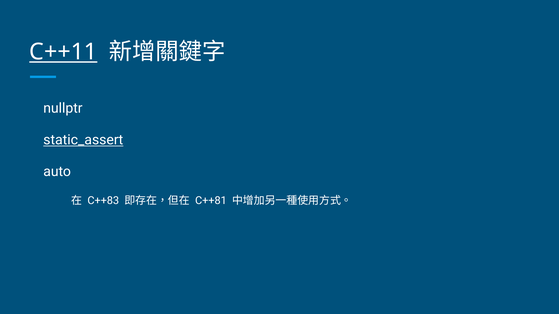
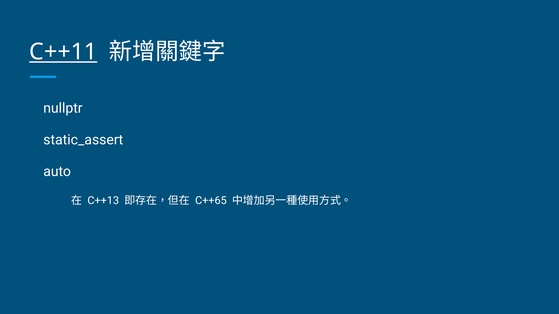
static_assert underline: present -> none (83, 140)
C++83: C++83 -> C++13 (103, 201)
C++81: C++81 -> C++65 (211, 201)
